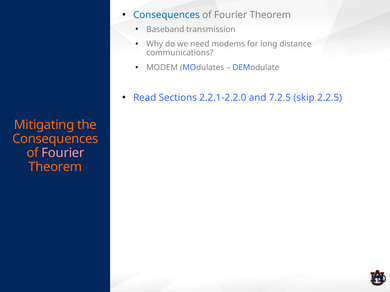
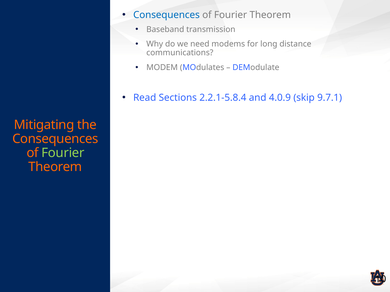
2.2.1-2.2.0: 2.2.1-2.2.0 -> 2.2.1-5.8.4 (223, 98)
7.2.5: 7.2.5 -> 4.0.9 (280, 98)
2.2.5: 2.2.5 -> 9.7.1 (330, 98)
Fourier colour: pink -> light green (63, 153)
